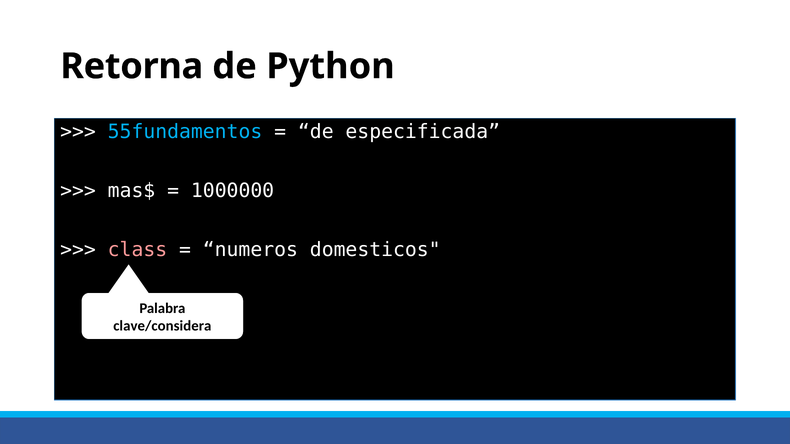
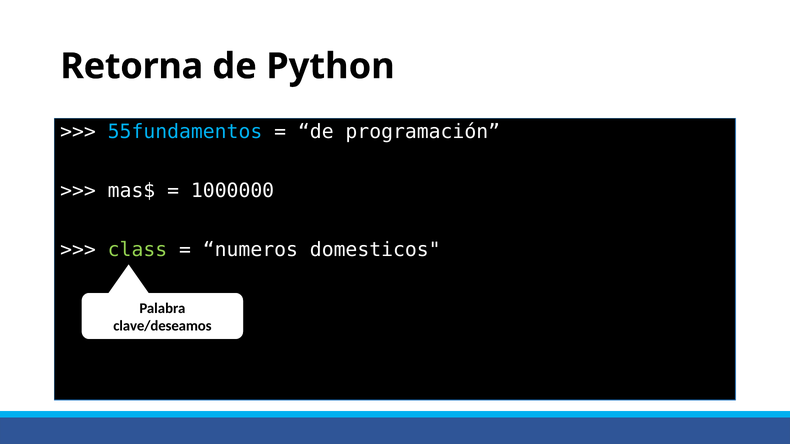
especificada: especificada -> programación (423, 132)
class colour: pink -> light green (137, 250)
clave/considera: clave/considera -> clave/deseamos (162, 326)
